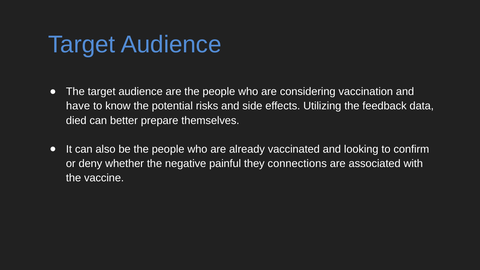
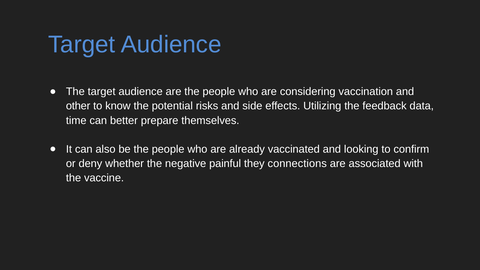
have: have -> other (78, 106)
died: died -> time (76, 120)
